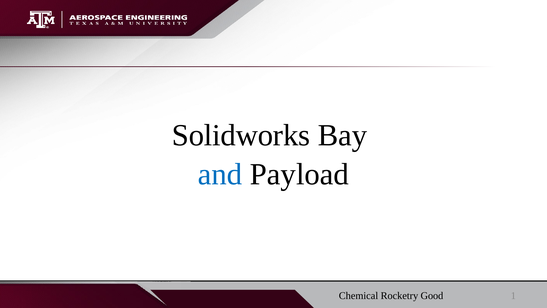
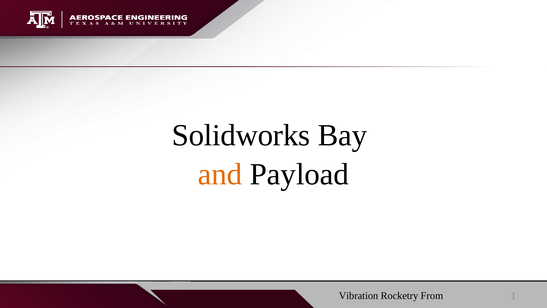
and colour: blue -> orange (220, 174)
Chemical: Chemical -> Vibration (359, 295)
Good: Good -> From (432, 295)
